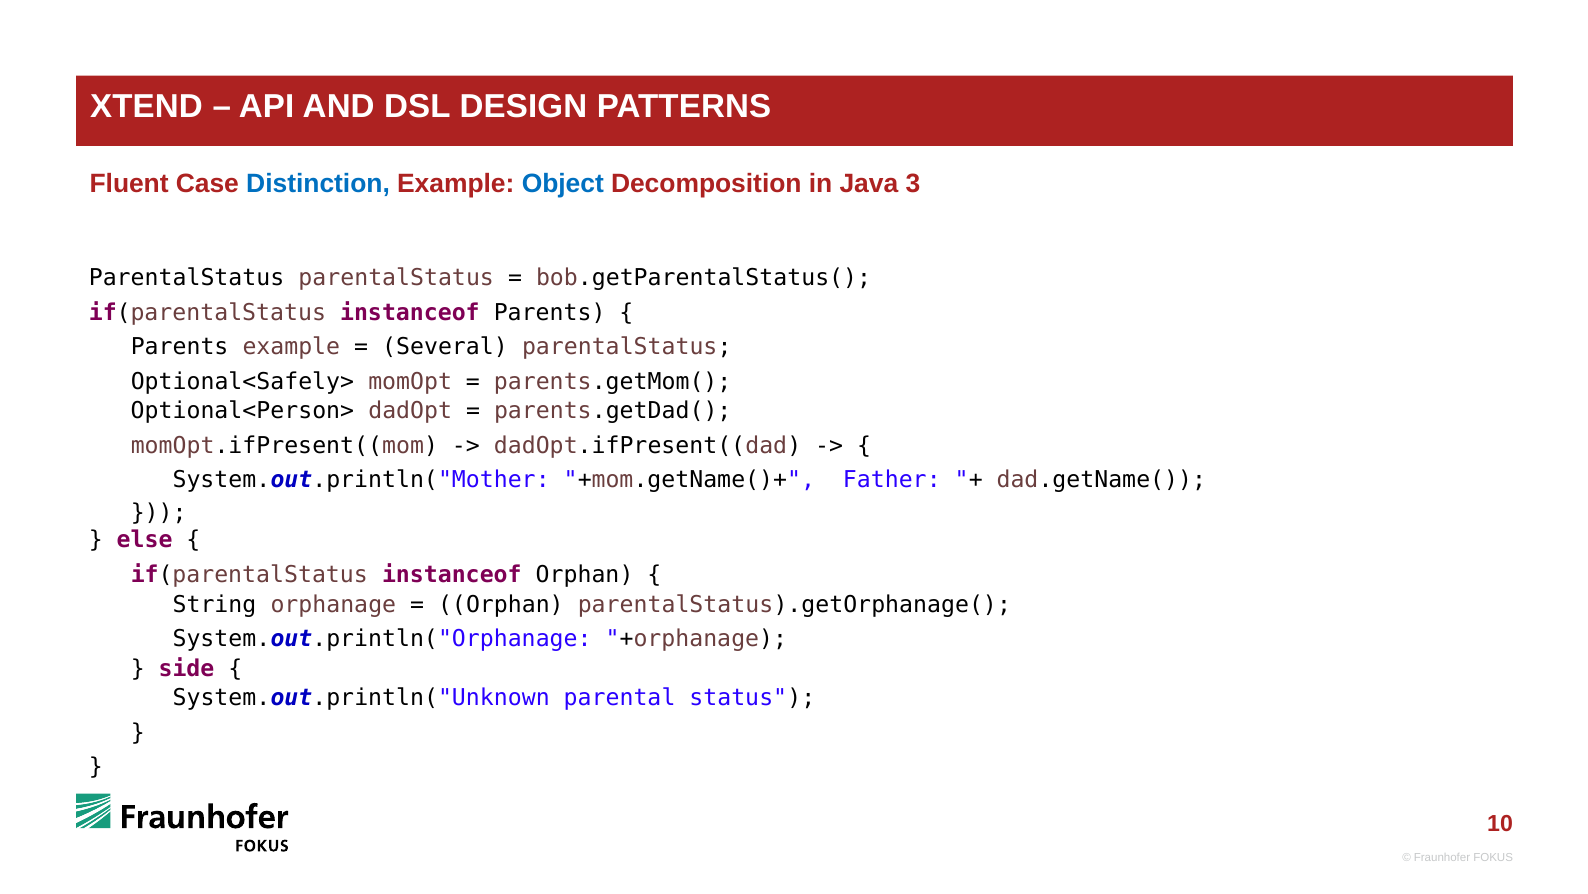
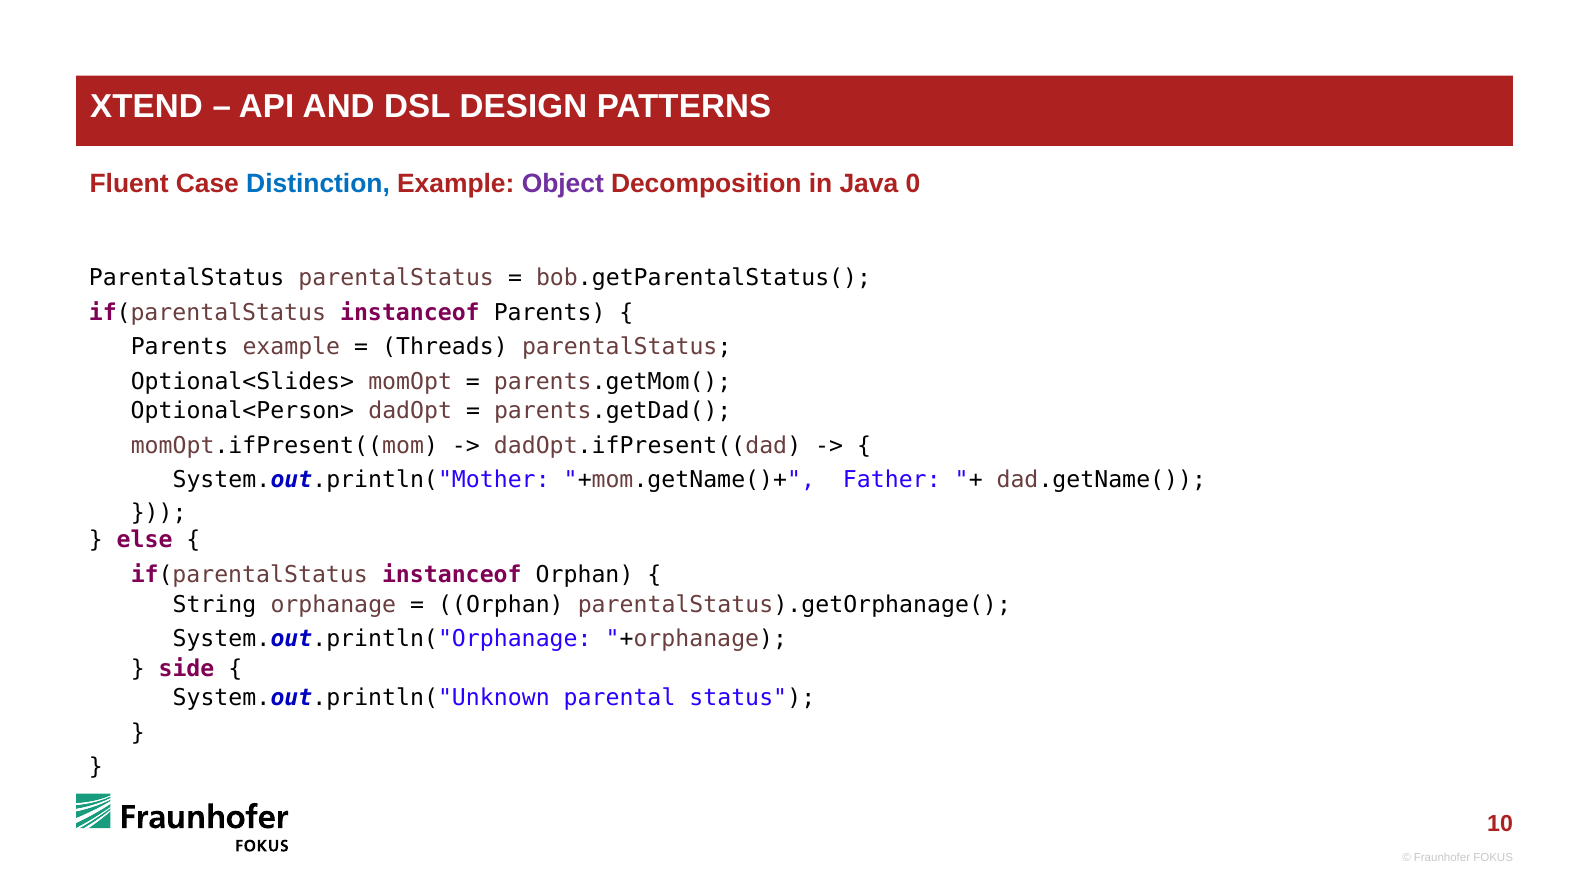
Object colour: blue -> purple (563, 184)
3: 3 -> 0 (913, 184)
Several: Several -> Threads (445, 347)
Optional<Safely>: Optional<Safely> -> Optional<Slides> (242, 381)
